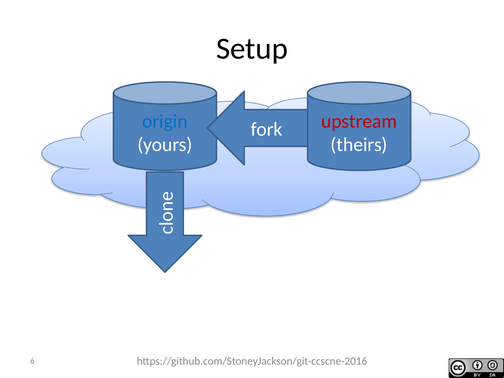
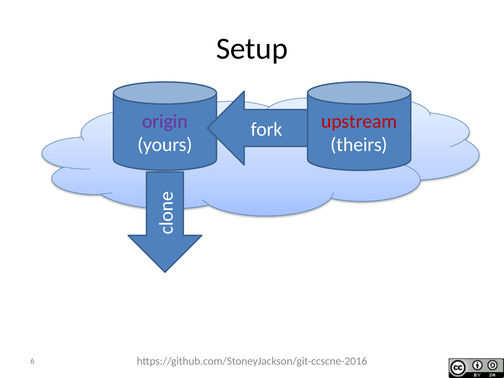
origin colour: blue -> purple (165, 121)
